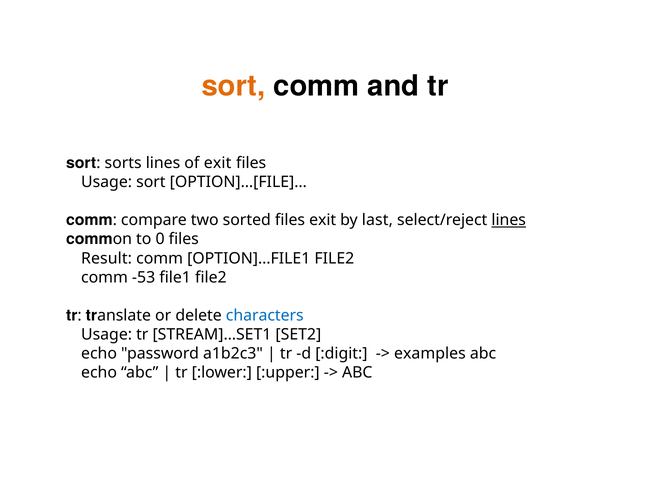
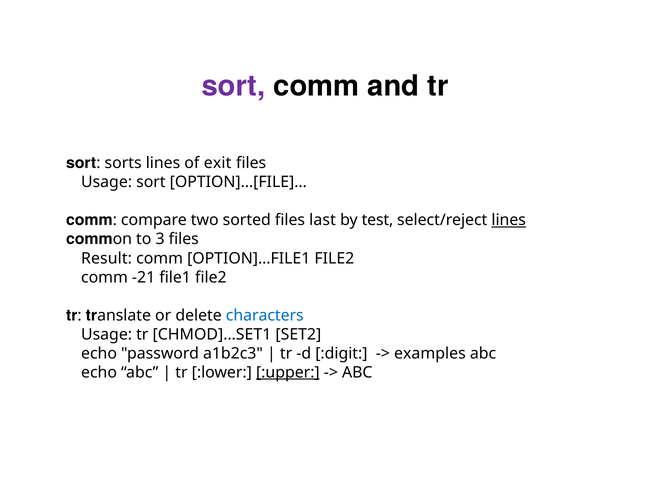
sort colour: orange -> purple (233, 86)
files exit: exit -> last (323, 220)
last: last -> test (377, 220)
0: 0 -> 3 (160, 240)
-53: -53 -> -21 (144, 278)
STREAM]…SET1: STREAM]…SET1 -> CHMOD]…SET1 (212, 335)
:upper underline: none -> present (288, 373)
